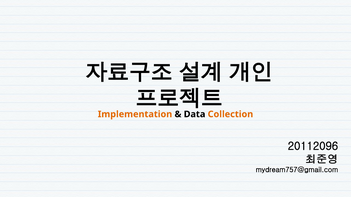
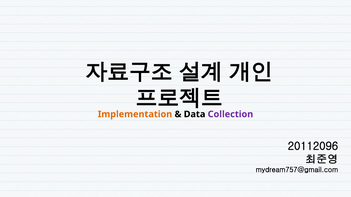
Collection colour: orange -> purple (230, 114)
